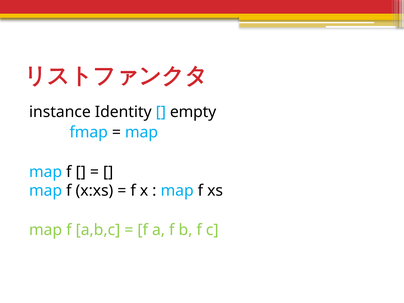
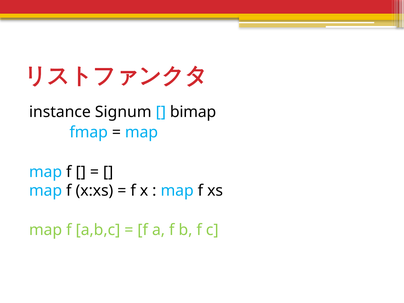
Identity: Identity -> Signum (123, 112)
empty: empty -> bimap (193, 112)
